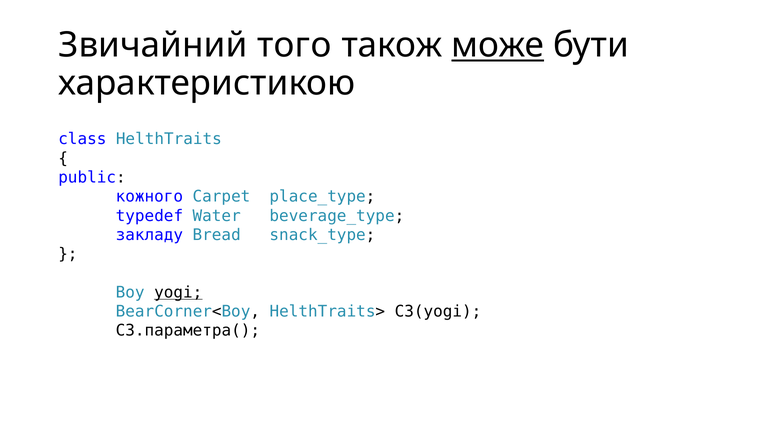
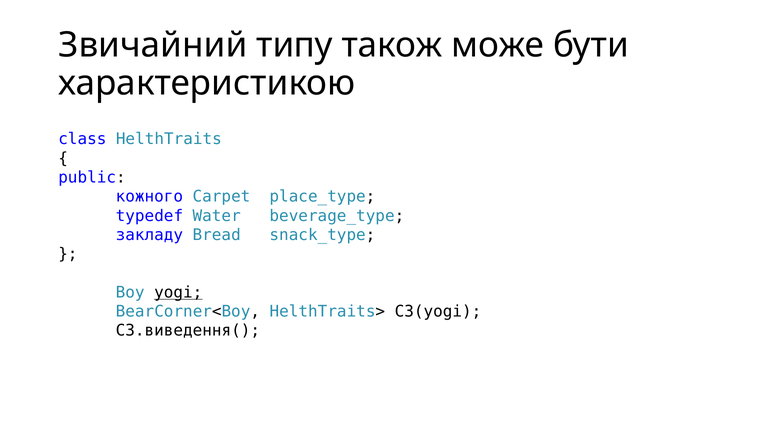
того: того -> типу (295, 45)
може underline: present -> none (498, 45)
C3.параметра(: C3.параметра( -> C3.виведення( (188, 331)
